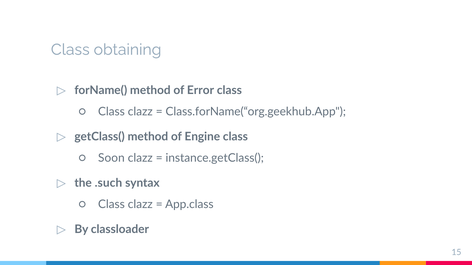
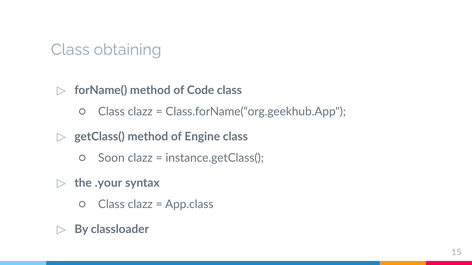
Error: Error -> Code (201, 91)
.such: .such -> .your (108, 183)
